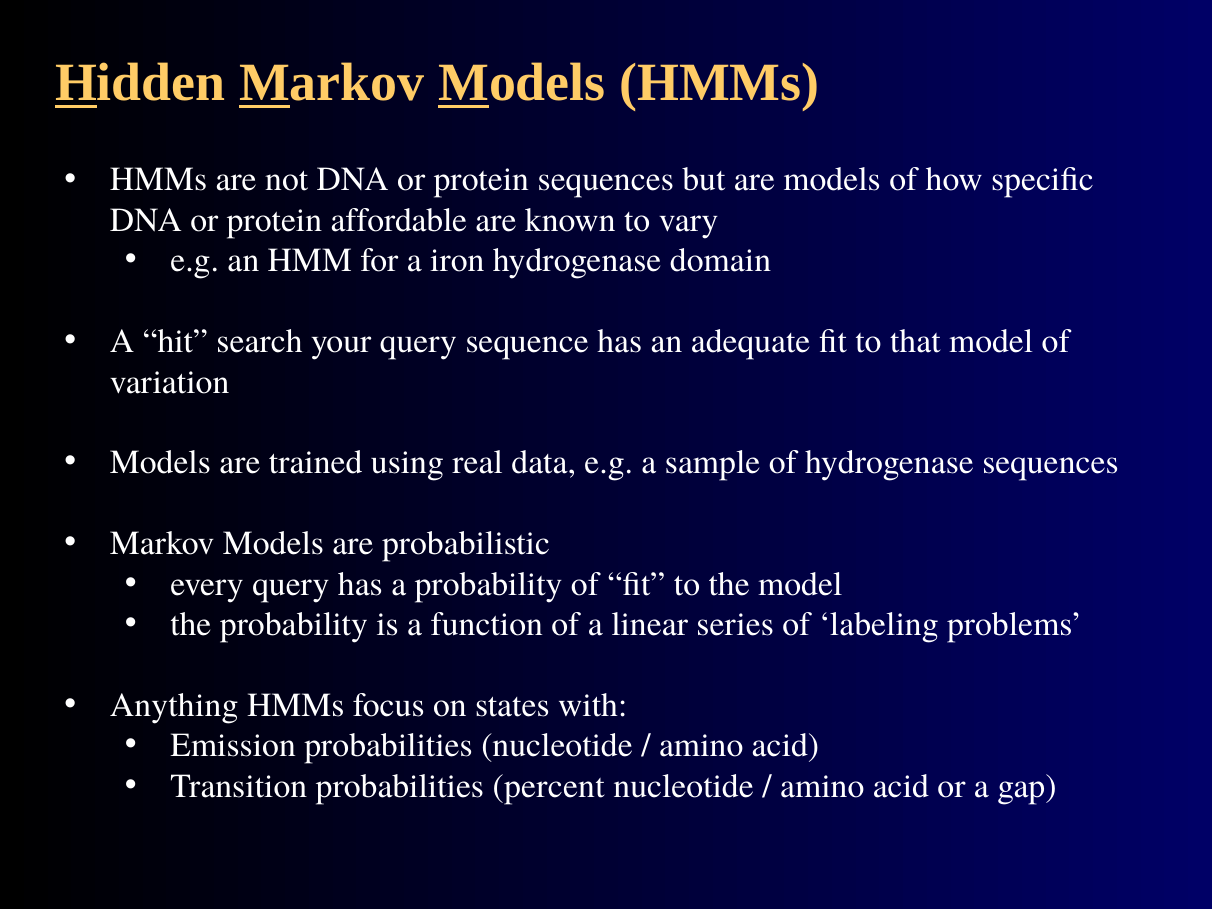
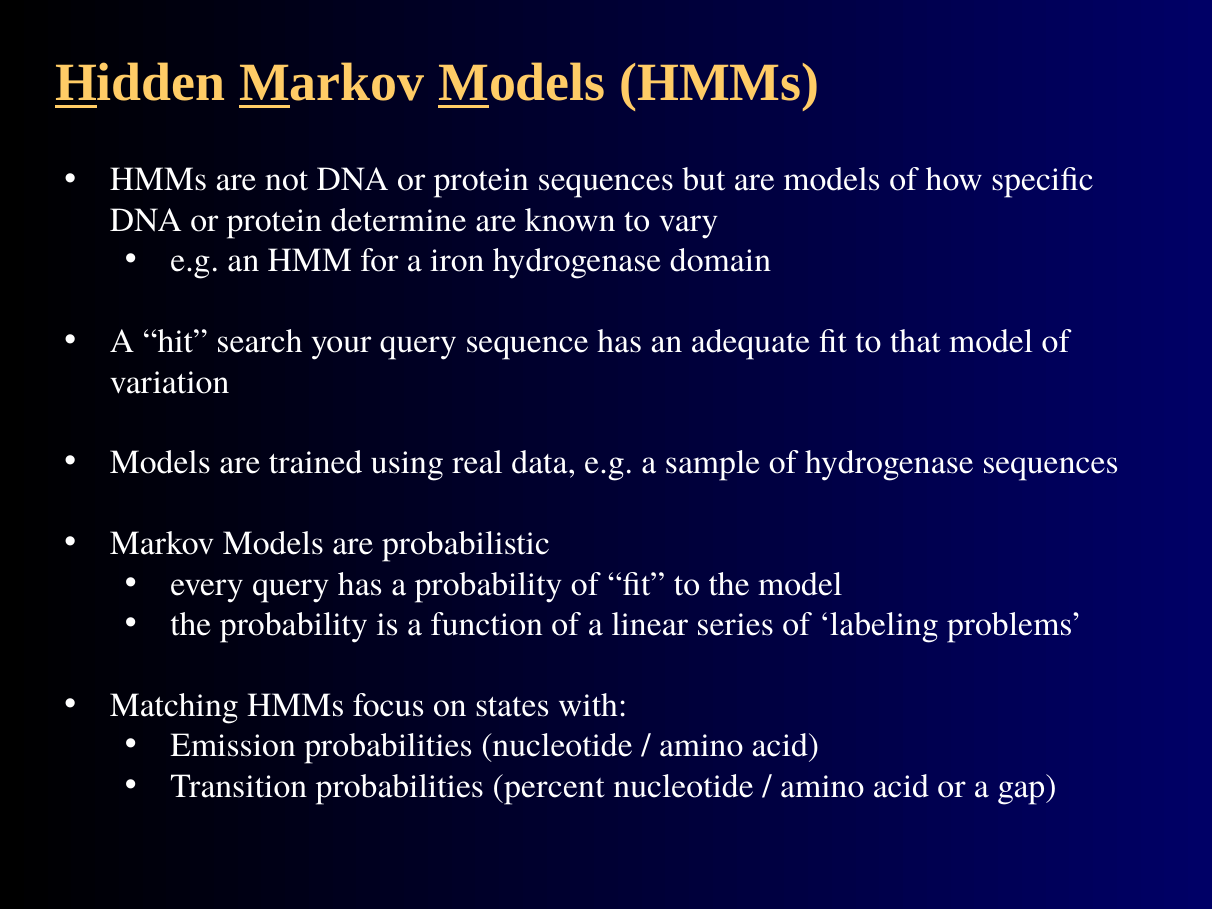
affordable: affordable -> determine (399, 220)
Anything: Anything -> Matching (174, 705)
